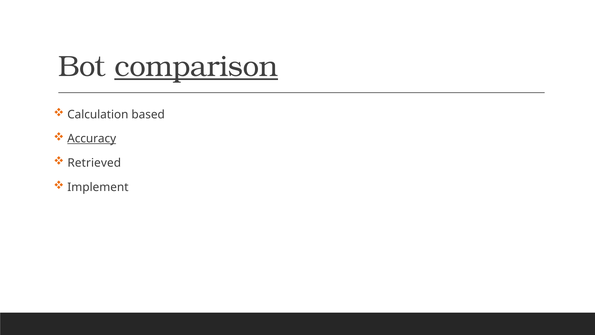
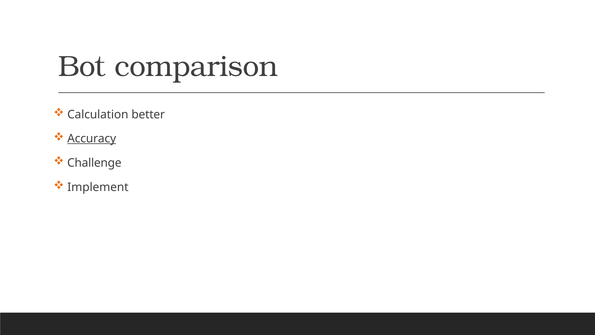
comparison underline: present -> none (196, 67)
based: based -> better (148, 114)
Retrieved: Retrieved -> Challenge (94, 163)
